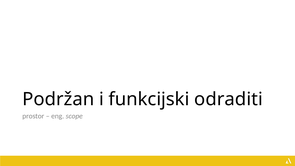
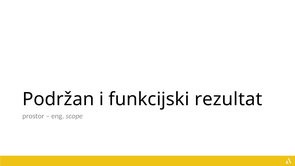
odraditi: odraditi -> rezultat (228, 99)
